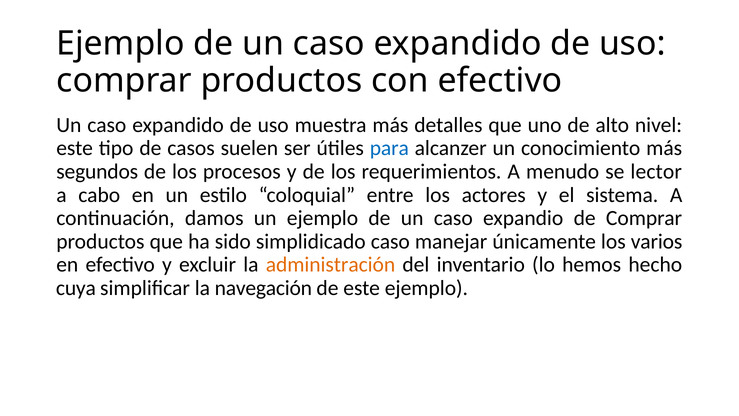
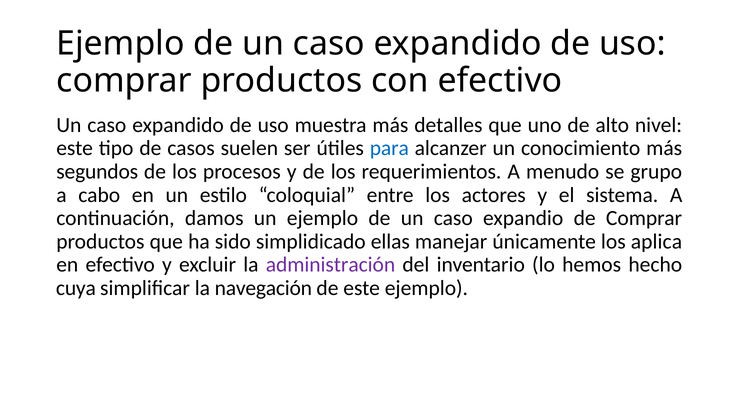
lector: lector -> grupo (656, 172)
simplidicado caso: caso -> ellas (390, 241)
varios: varios -> aplica (656, 241)
administración colour: orange -> purple (330, 265)
